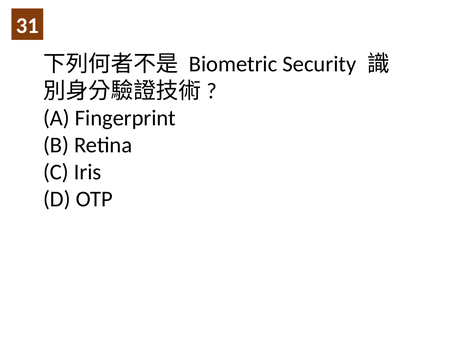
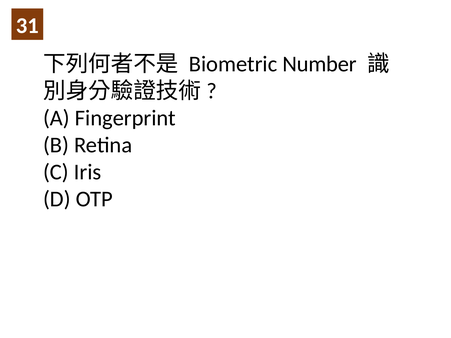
Security: Security -> Number (320, 64)
